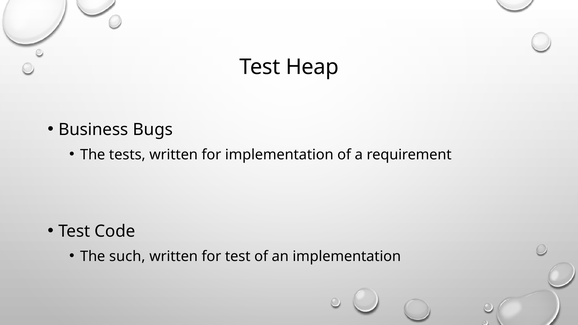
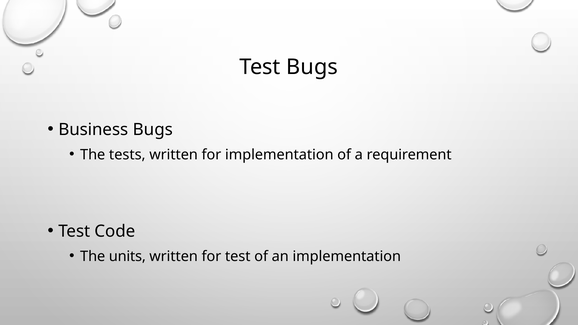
Test Heap: Heap -> Bugs (312, 67)
such: such -> units (127, 256)
